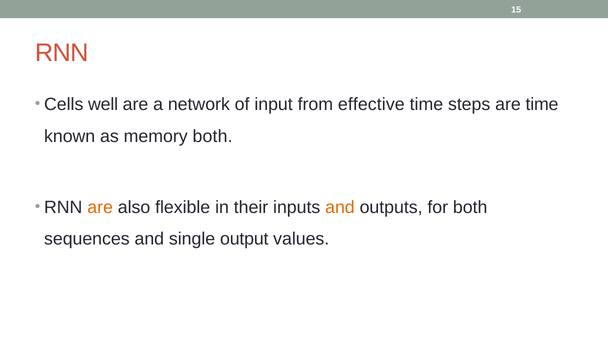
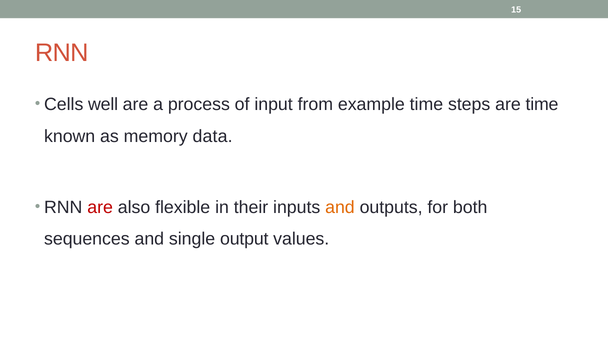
network: network -> process (199, 105)
effective: effective -> example (371, 105)
memory both: both -> data (213, 136)
are colour: orange -> red (100, 207)
